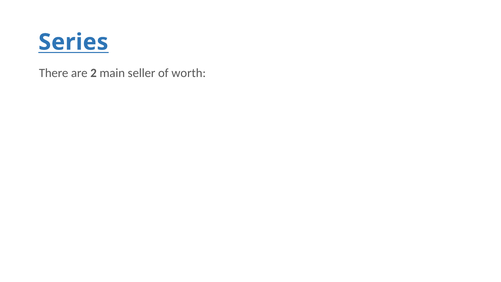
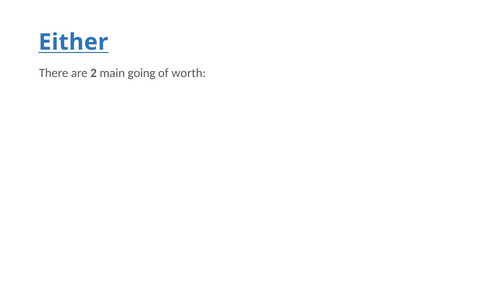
Series: Series -> Either (73, 42)
seller: seller -> going (142, 73)
